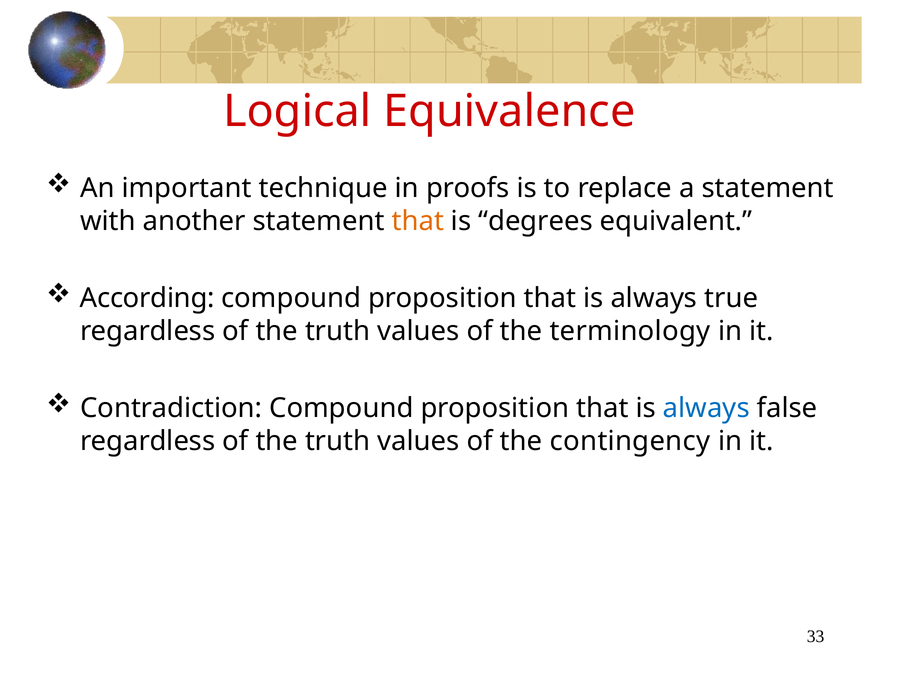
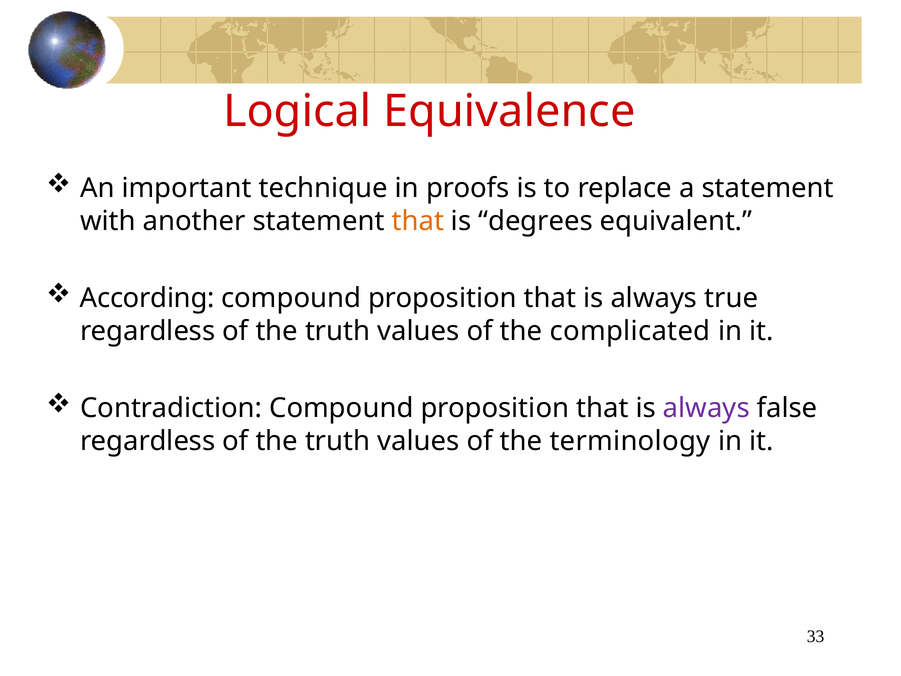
terminology: terminology -> complicated (630, 331)
always colour: blue -> purple (706, 408)
contingency: contingency -> terminology (630, 441)
